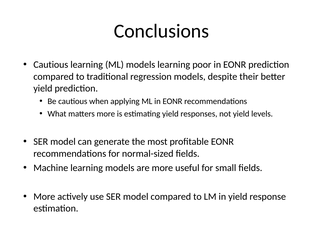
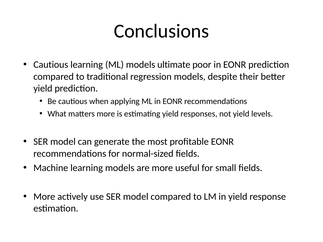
models learning: learning -> ultimate (174, 65)
